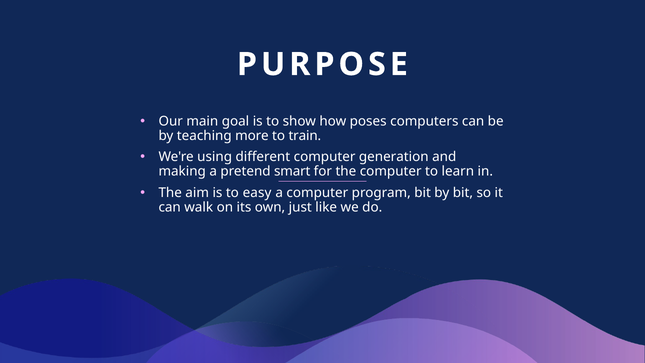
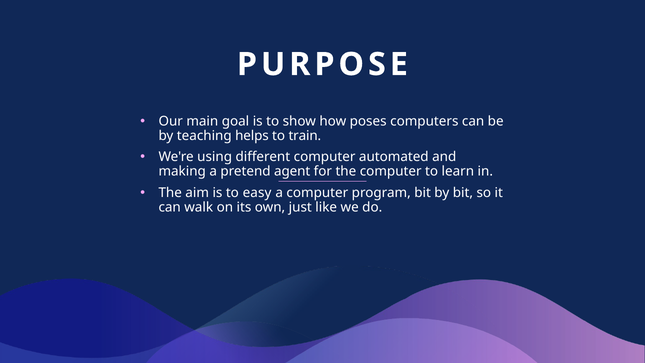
more: more -> helps (252, 136)
generation: generation -> automated (394, 157)
smart: smart -> agent (292, 171)
